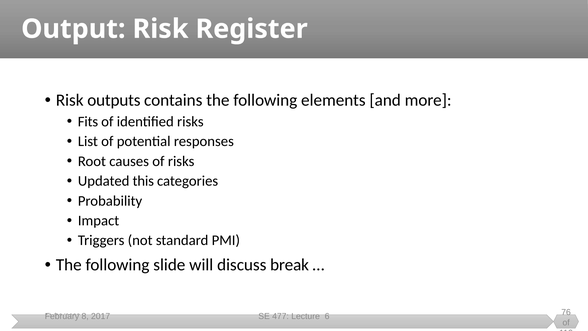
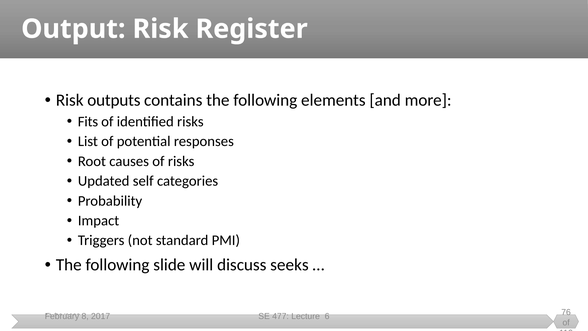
this: this -> self (143, 181)
break: break -> seeks (289, 265)
